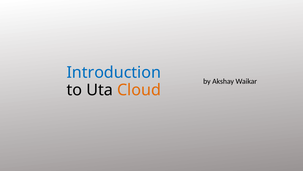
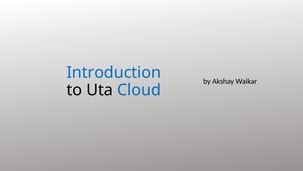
Cloud colour: orange -> blue (139, 90)
